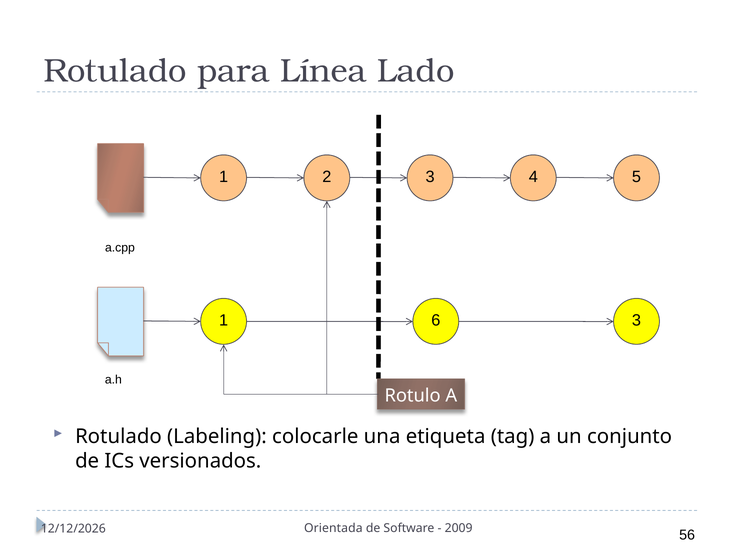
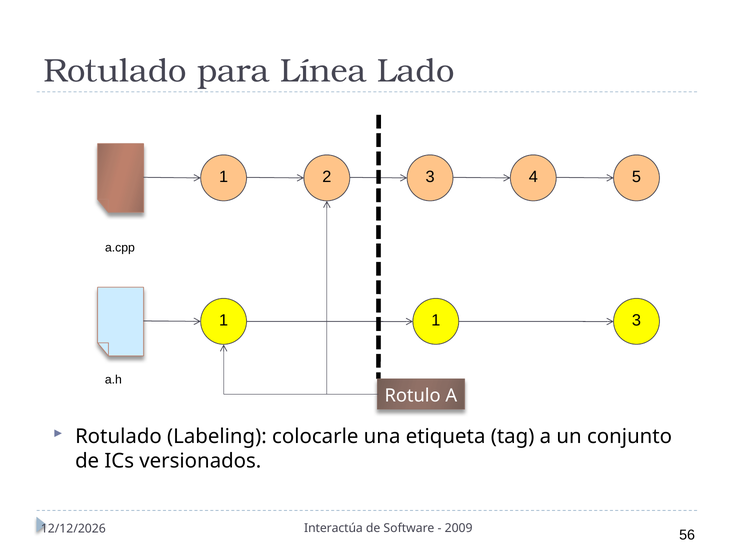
1 6: 6 -> 1 (436, 320)
Orientada: Orientada -> Interactúa (333, 528)
